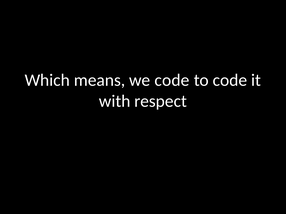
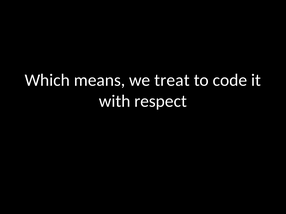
we code: code -> treat (172, 80)
